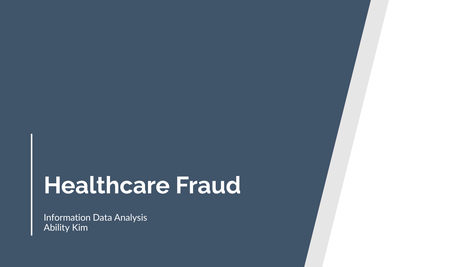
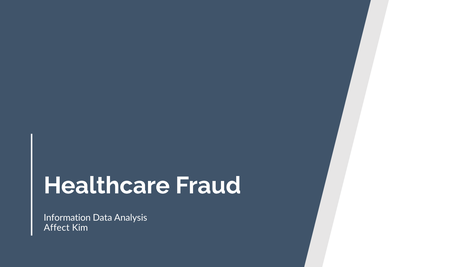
Ability: Ability -> Affect (57, 228)
